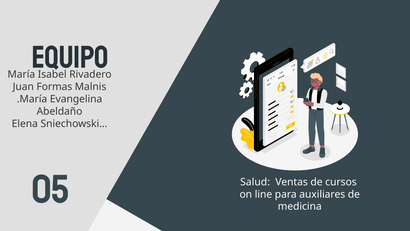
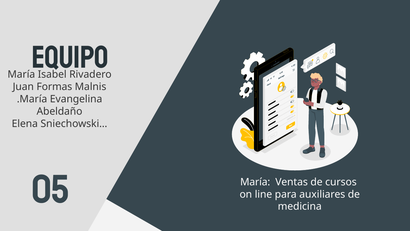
Salud: Salud -> María (255, 182)
